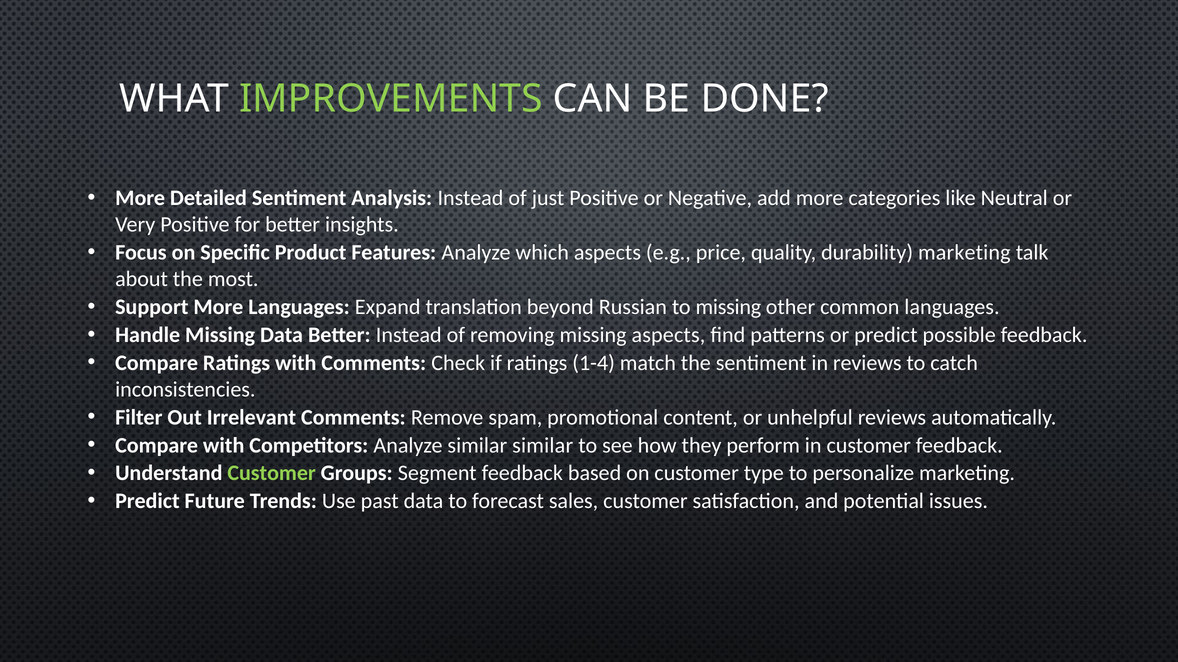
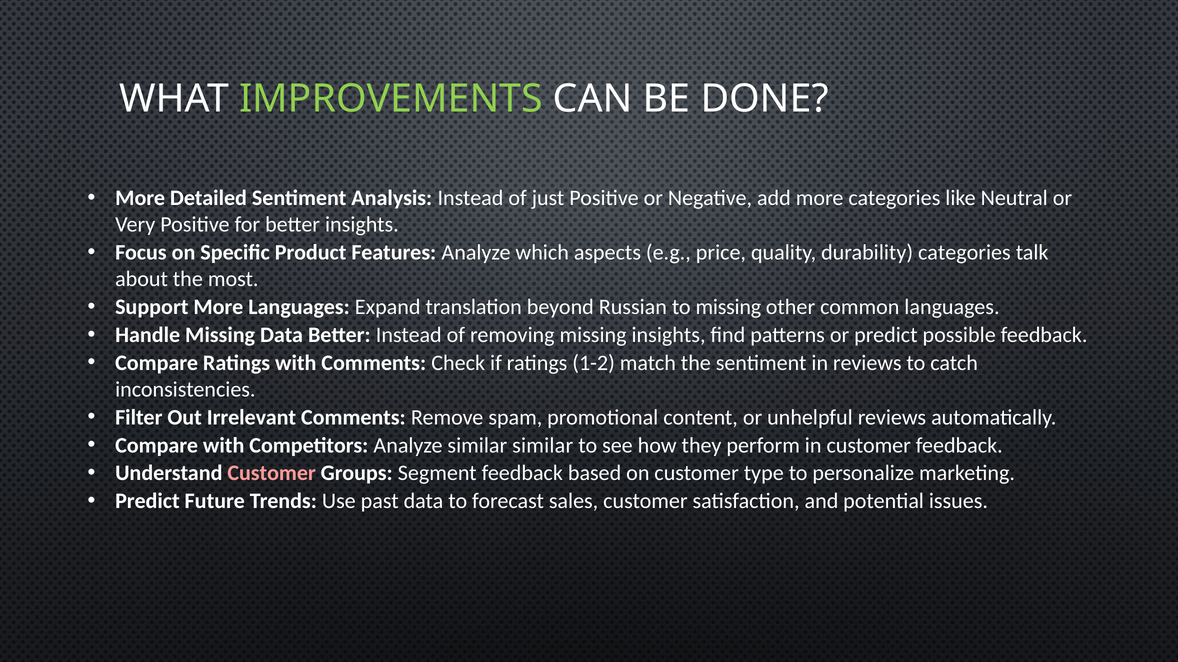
durability marketing: marketing -> categories (964, 253)
missing aspects: aspects -> insights (669, 335)
1-4: 1-4 -> 1-2 (594, 363)
Customer colour: light green -> pink (272, 474)
